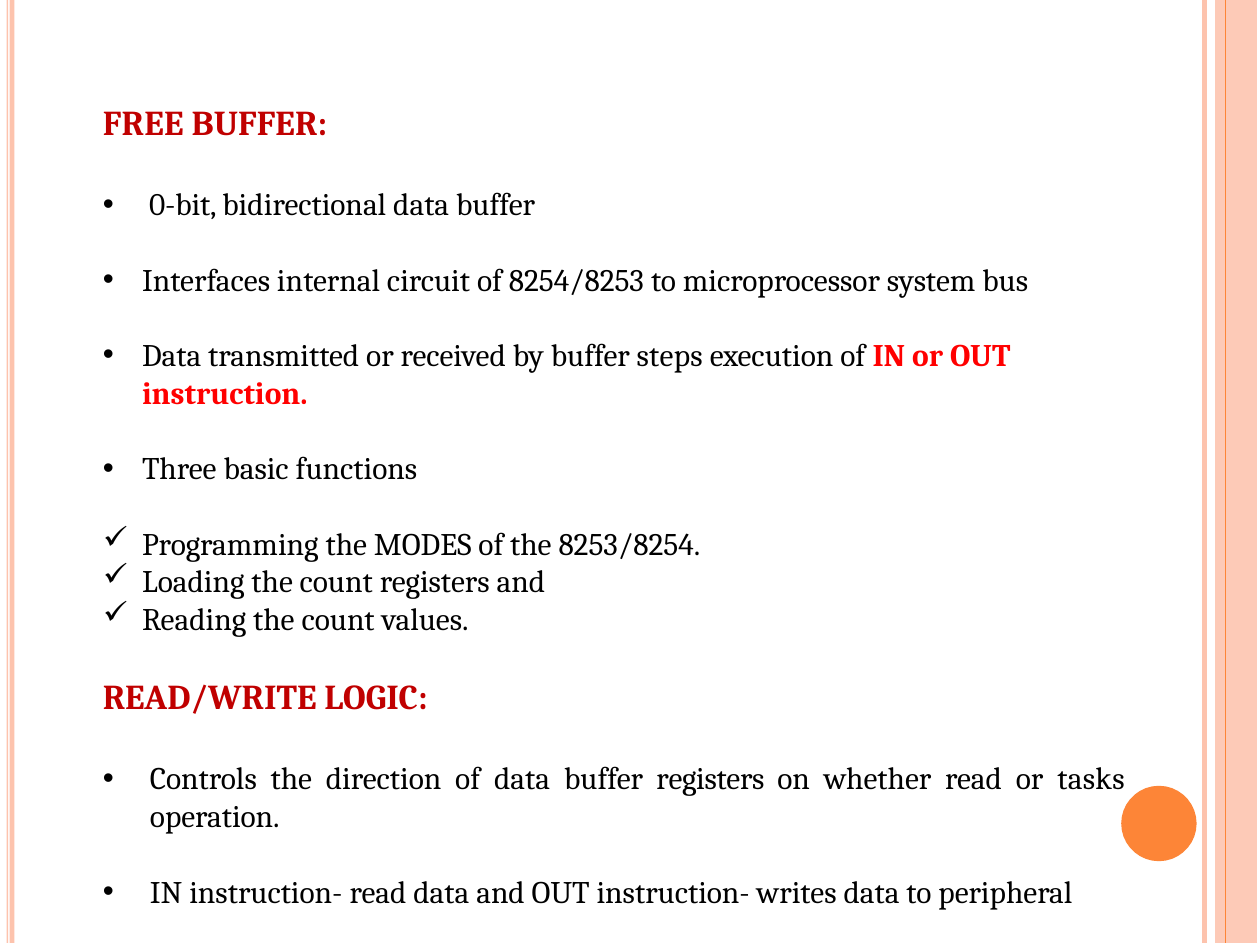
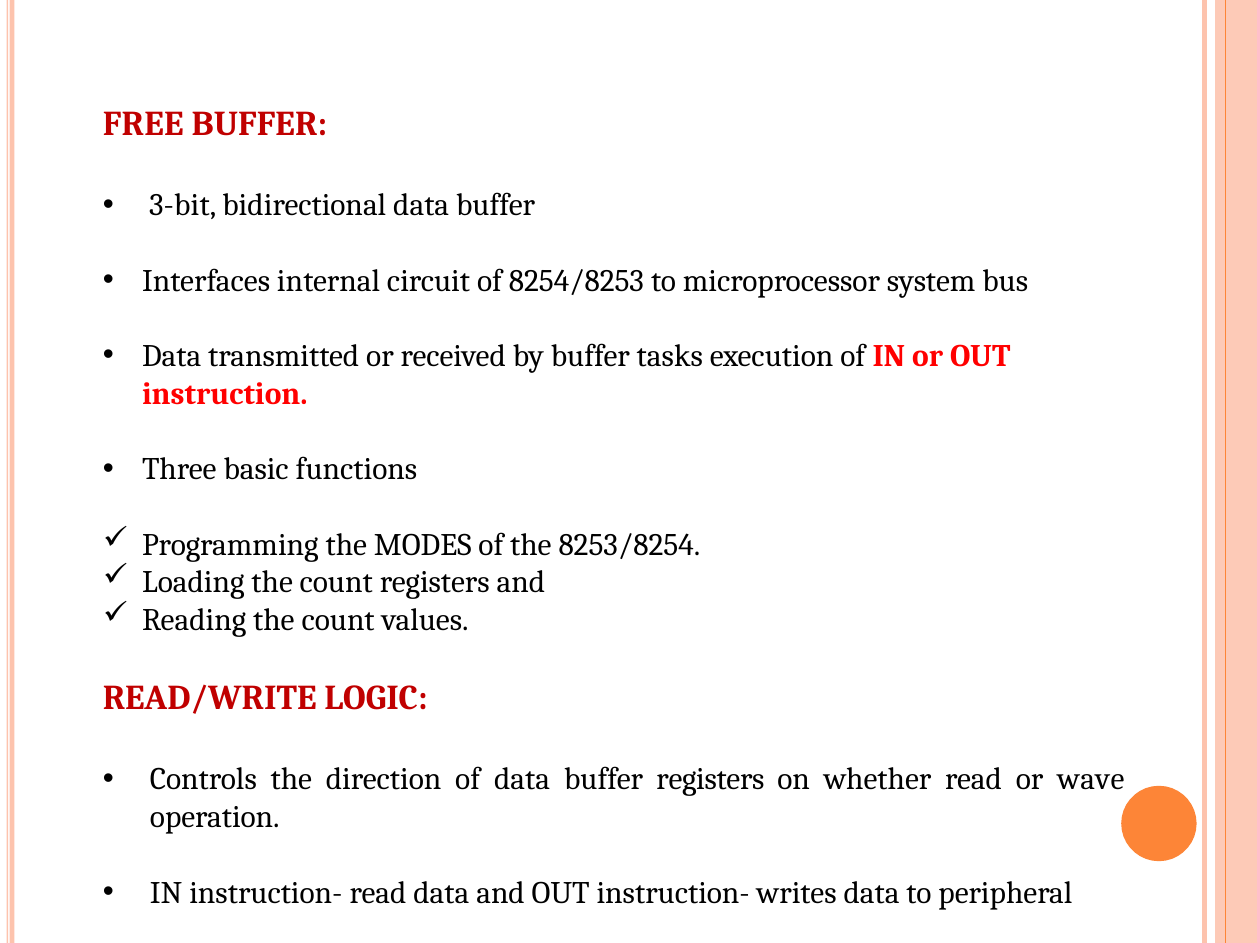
0-bit: 0-bit -> 3-bit (183, 205)
steps: steps -> tasks (670, 356)
tasks: tasks -> wave (1091, 779)
